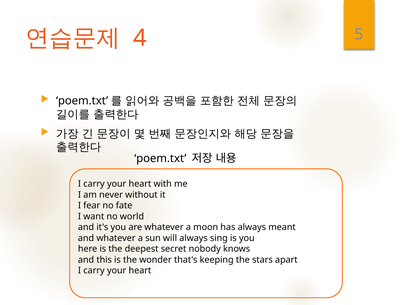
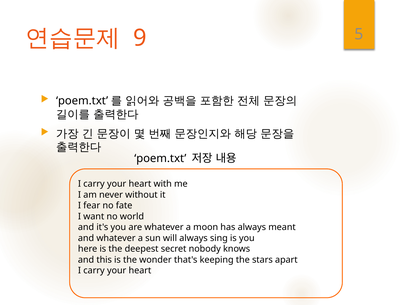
4: 4 -> 9 (140, 38)
